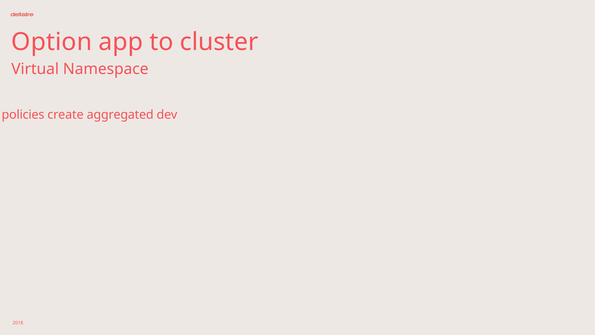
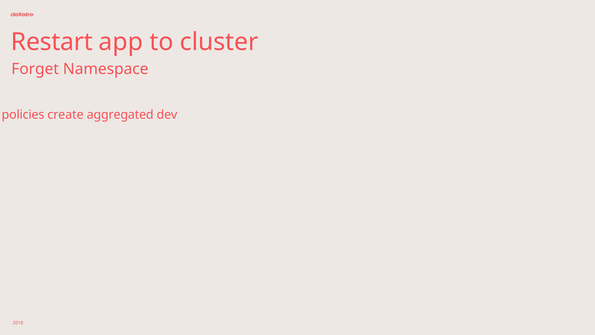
Option: Option -> Restart (52, 42)
Virtual: Virtual -> Forget (35, 69)
